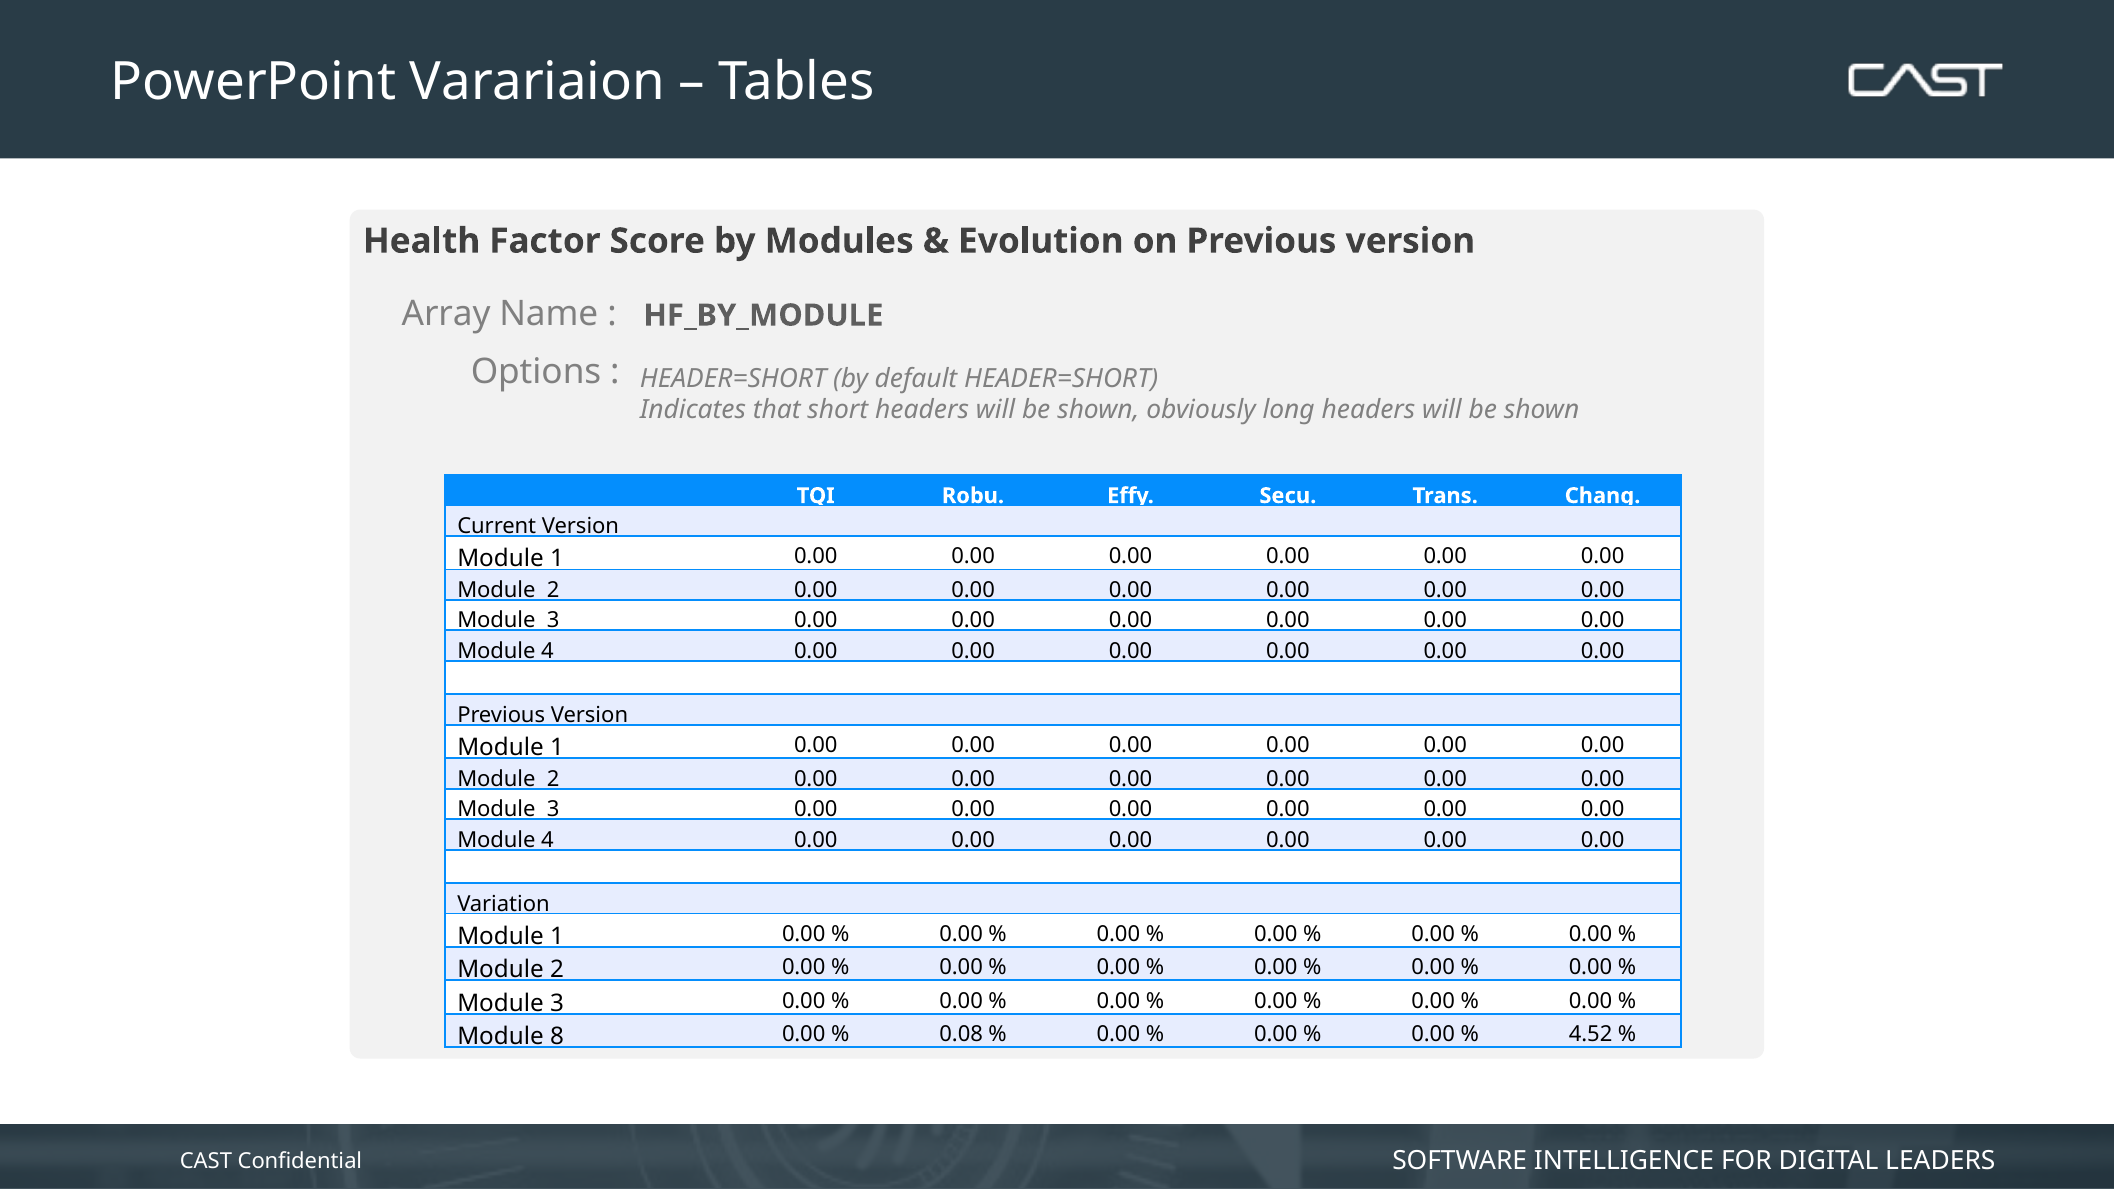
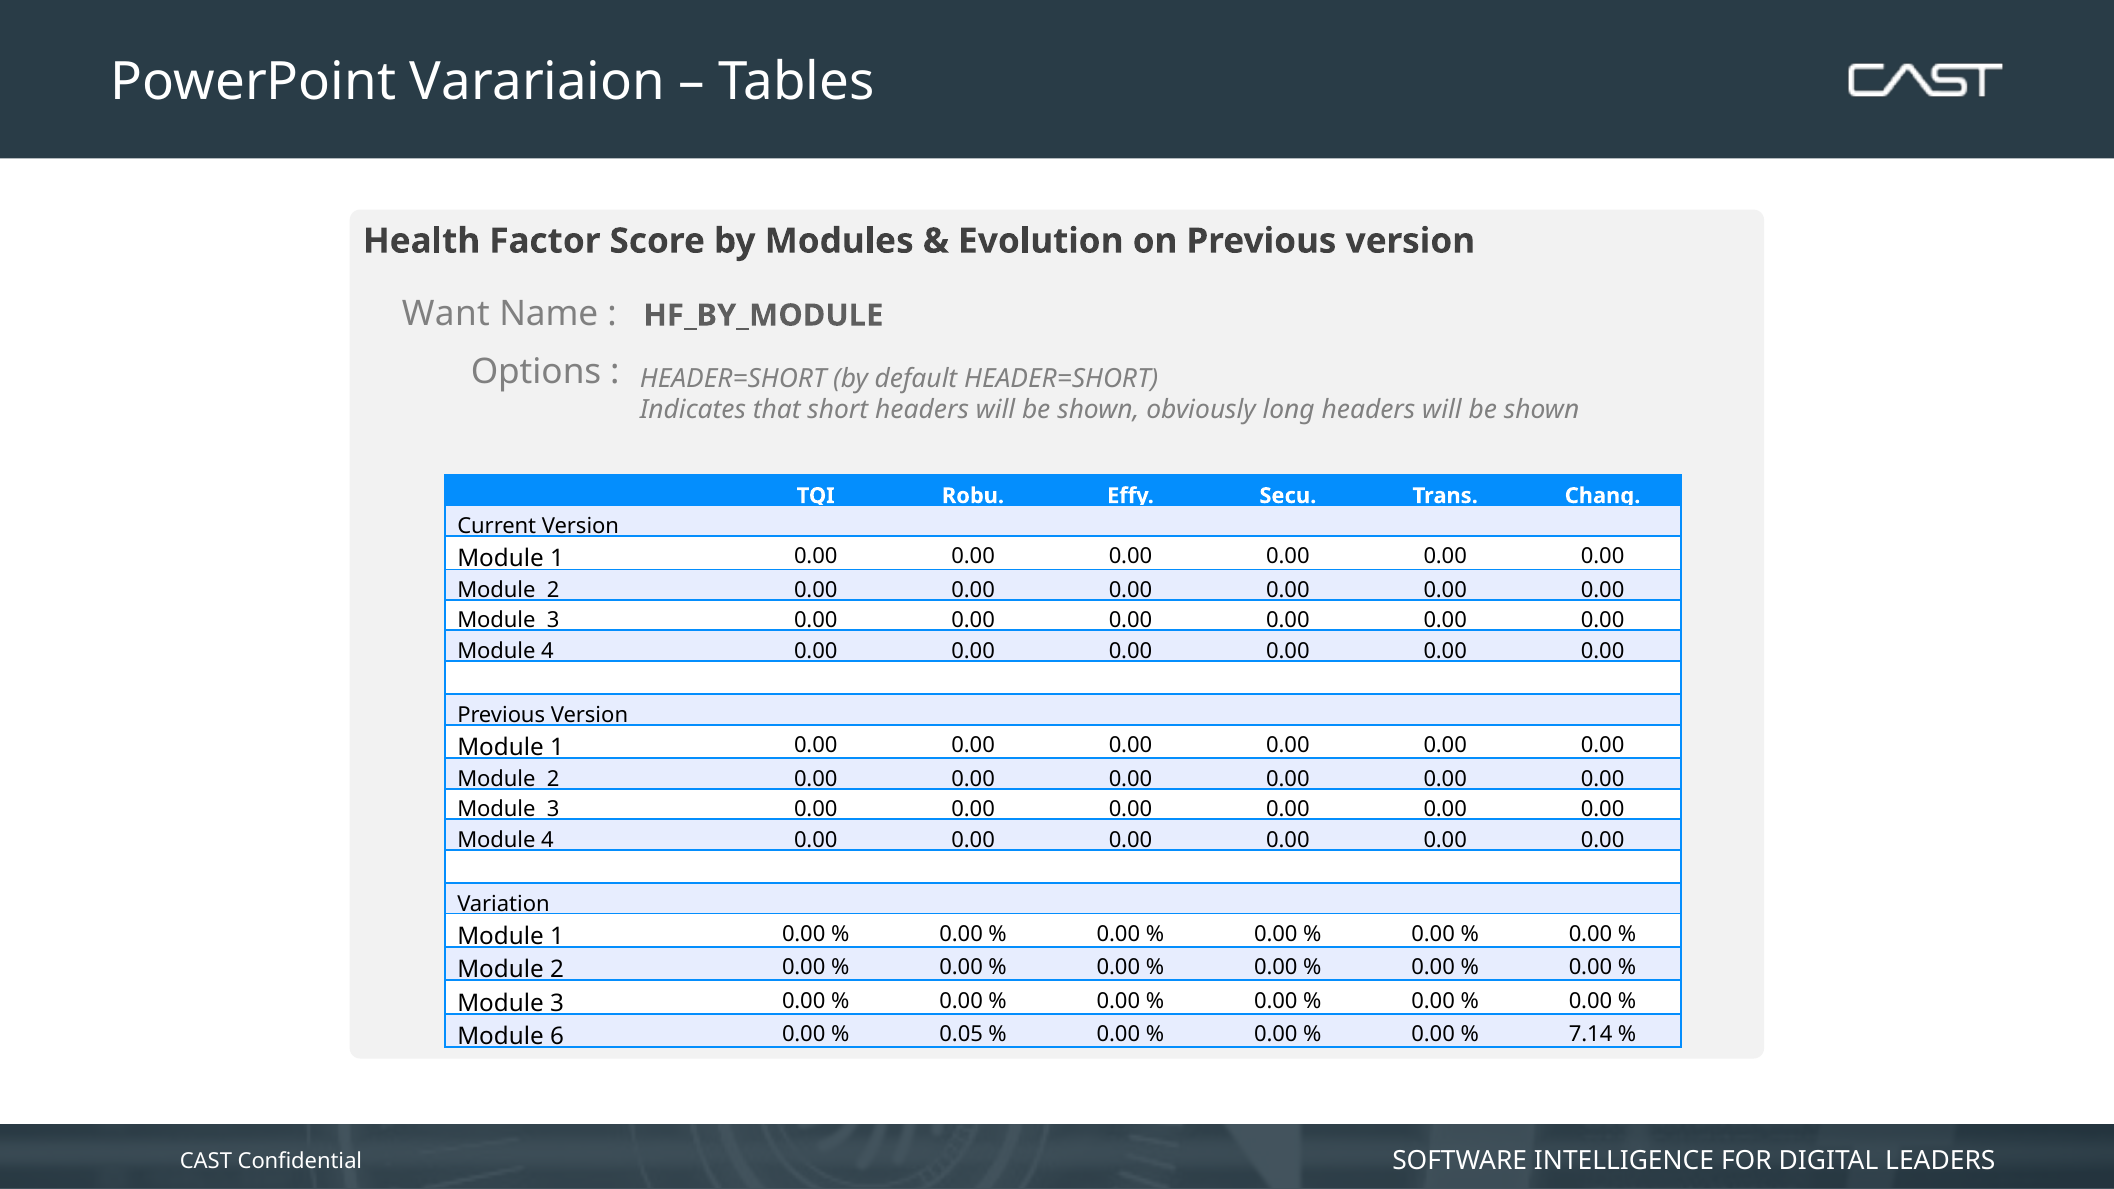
Array: Array -> Want (446, 314)
8: 8 -> 6 (557, 1037)
0.08: 0.08 -> 0.05 (961, 1035)
4.52: 4.52 -> 7.14 (1591, 1035)
